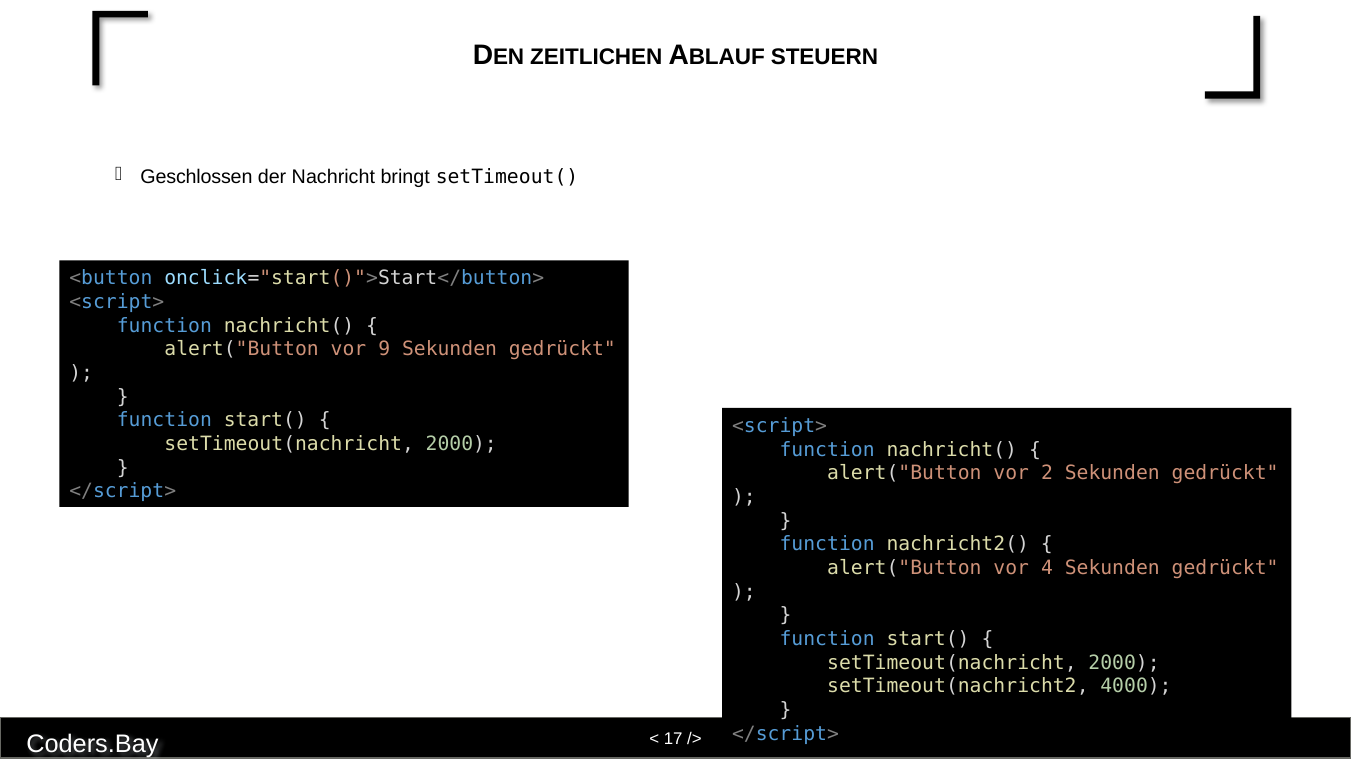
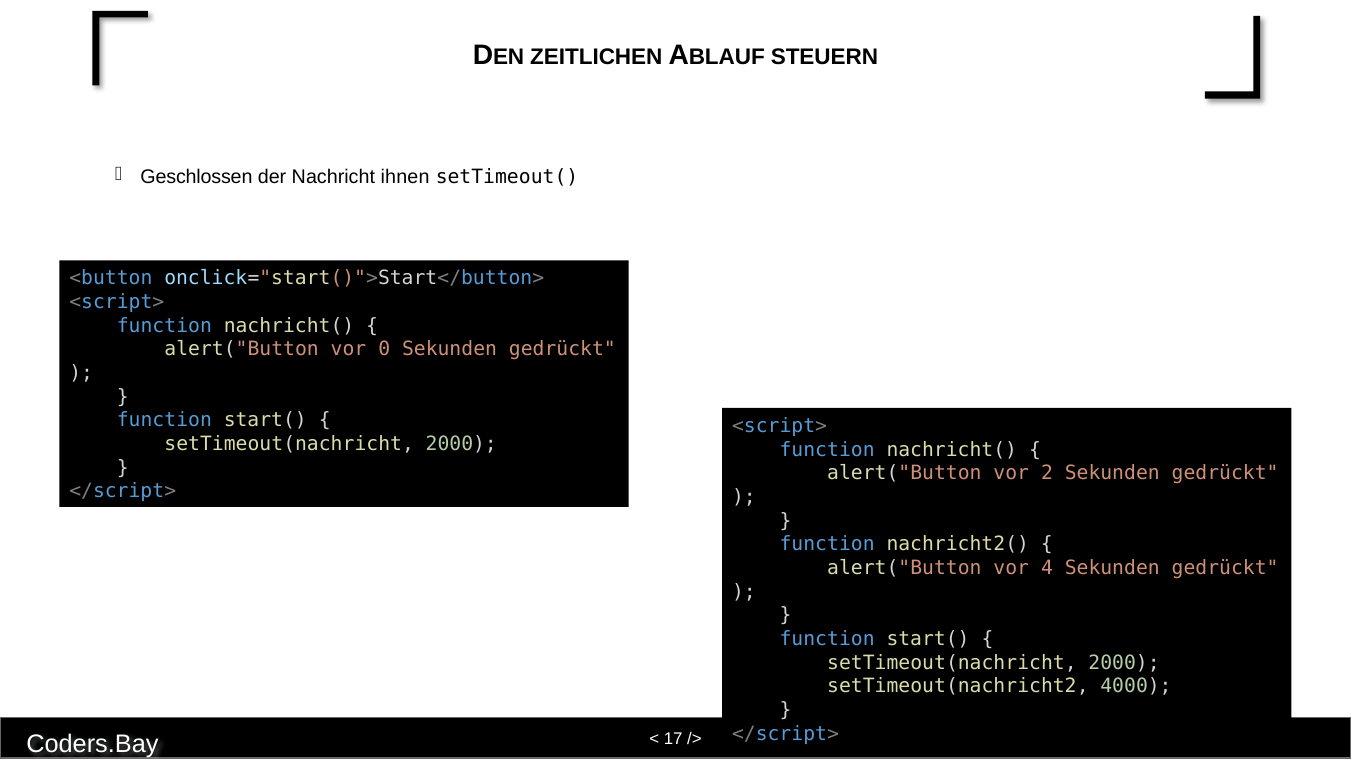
bringt: bringt -> ihnen (405, 177)
9: 9 -> 0 (384, 349)
